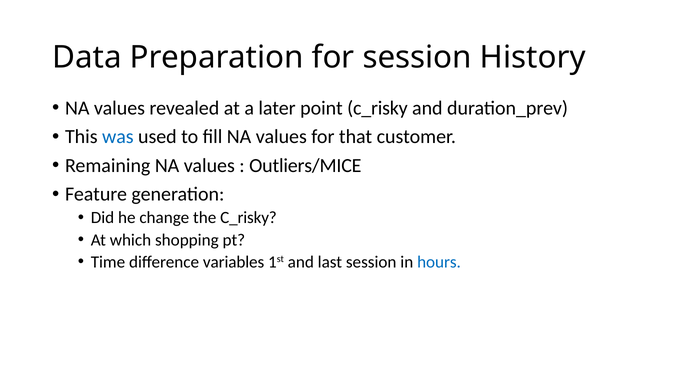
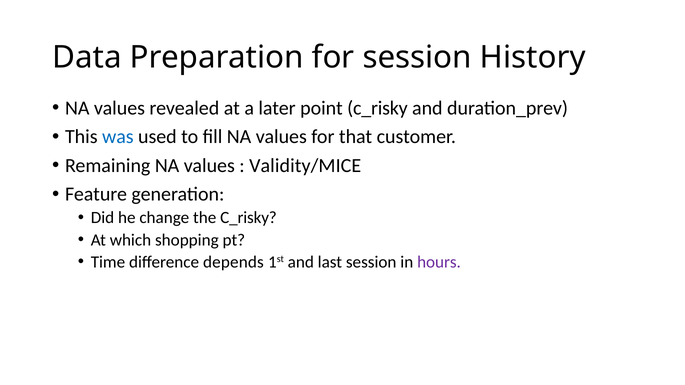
Outliers/MICE: Outliers/MICE -> Validity/MICE (305, 166)
variables: variables -> depends (233, 262)
hours colour: blue -> purple (439, 262)
